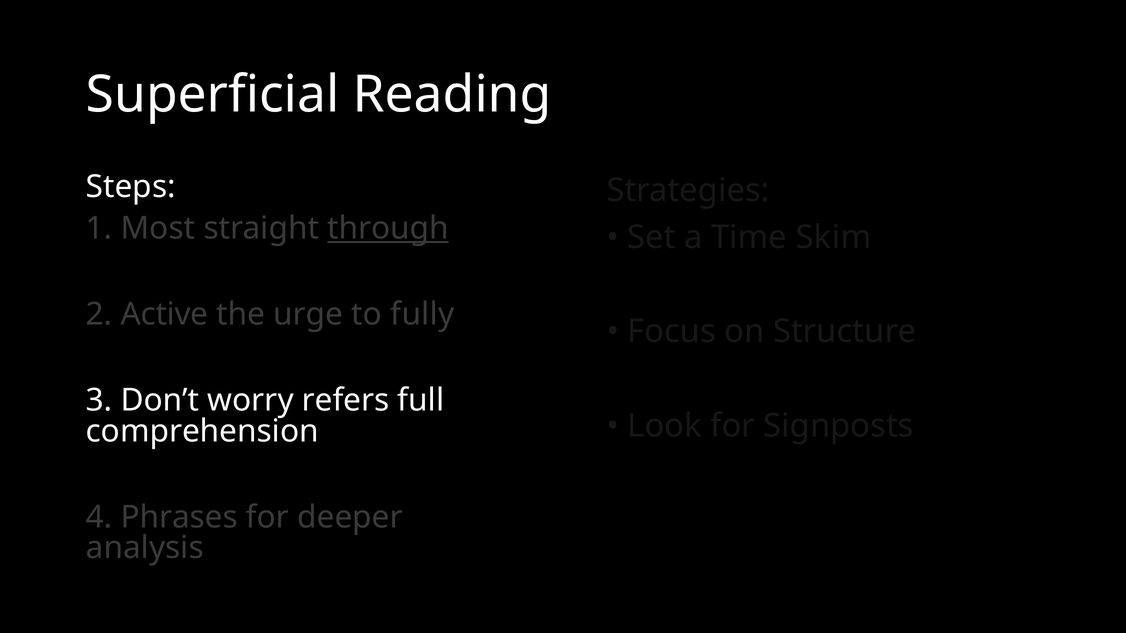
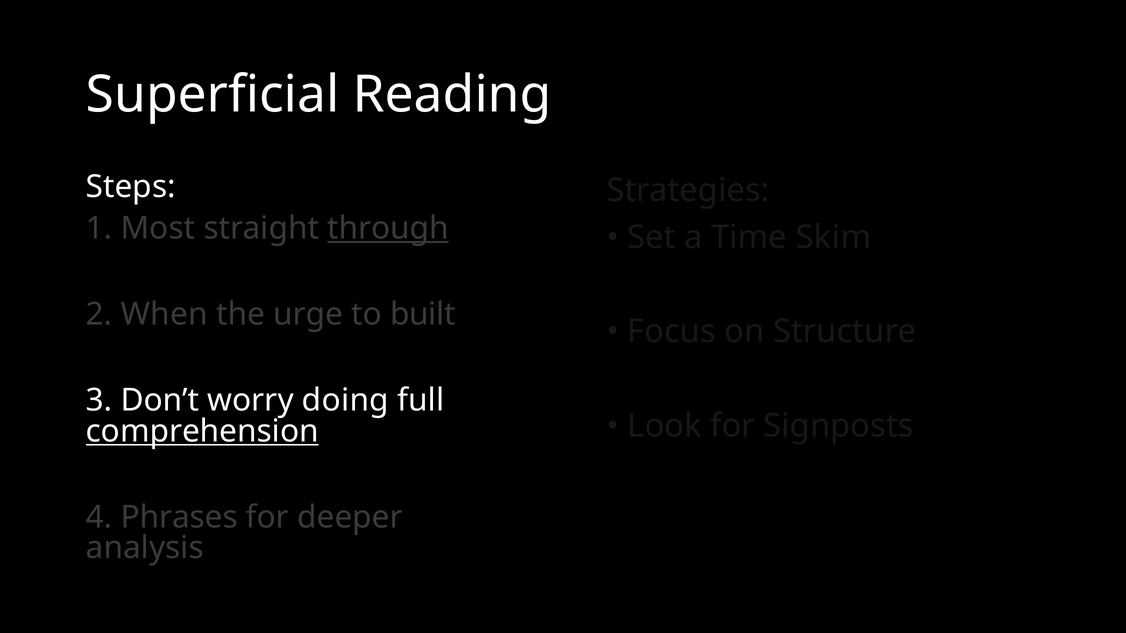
Active: Active -> When (164, 314)
fully: fully -> built (423, 314)
refers: refers -> doing (345, 401)
comprehension underline: none -> present (202, 431)
